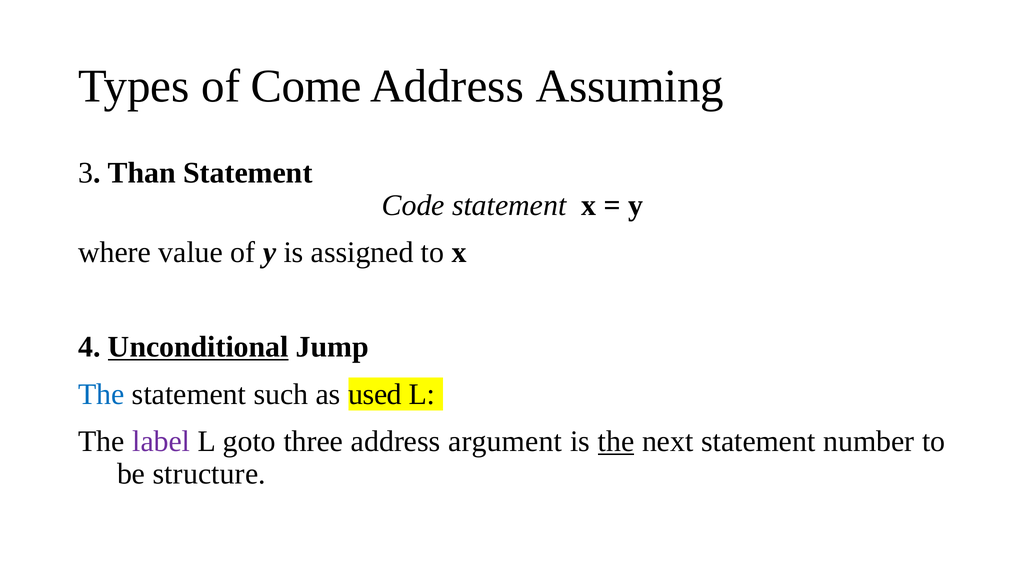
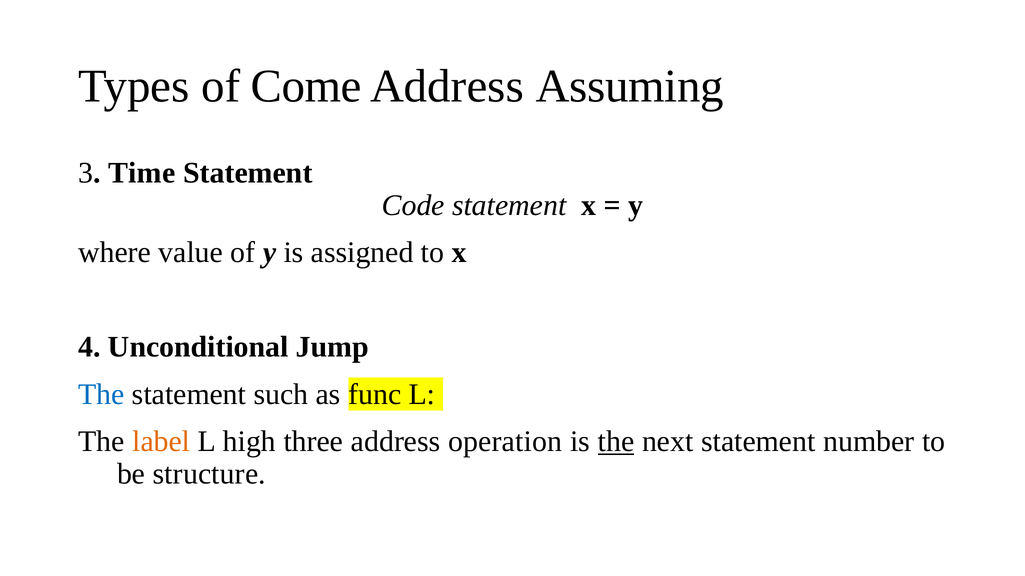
Than: Than -> Time (142, 173)
Unconditional underline: present -> none (198, 347)
used: used -> func (375, 395)
label colour: purple -> orange (161, 442)
goto: goto -> high (249, 442)
argument: argument -> operation (505, 442)
